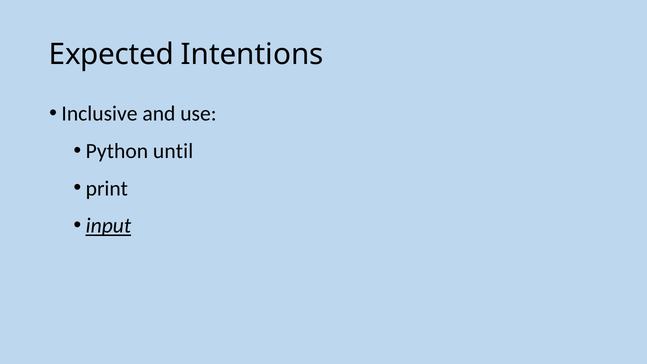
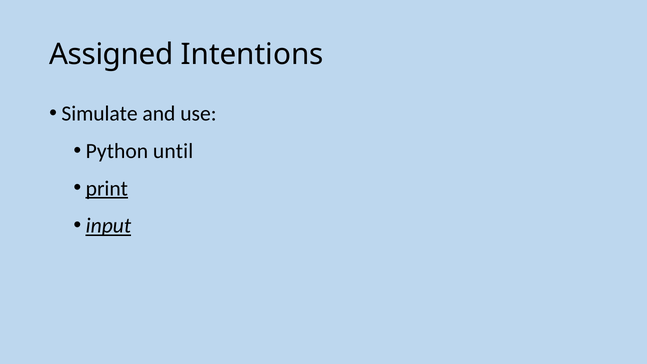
Expected: Expected -> Assigned (111, 54)
Inclusive: Inclusive -> Simulate (100, 114)
print underline: none -> present (107, 188)
